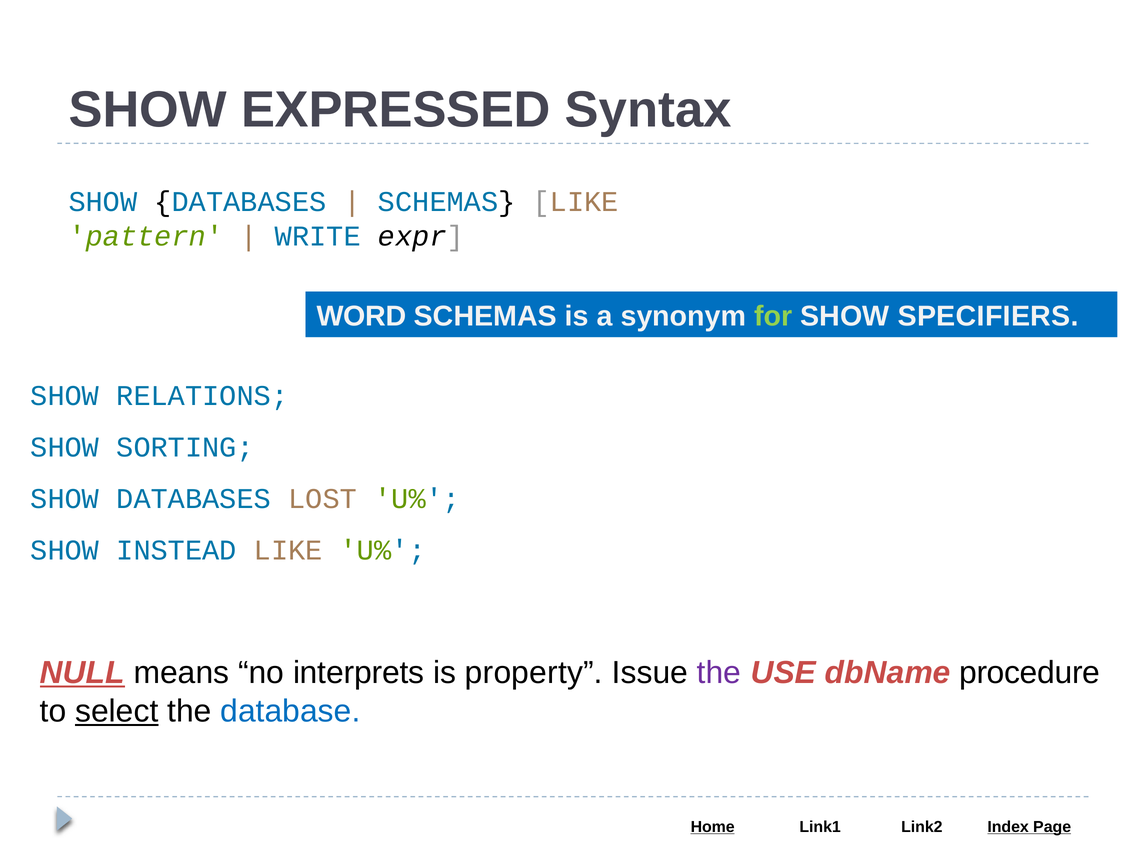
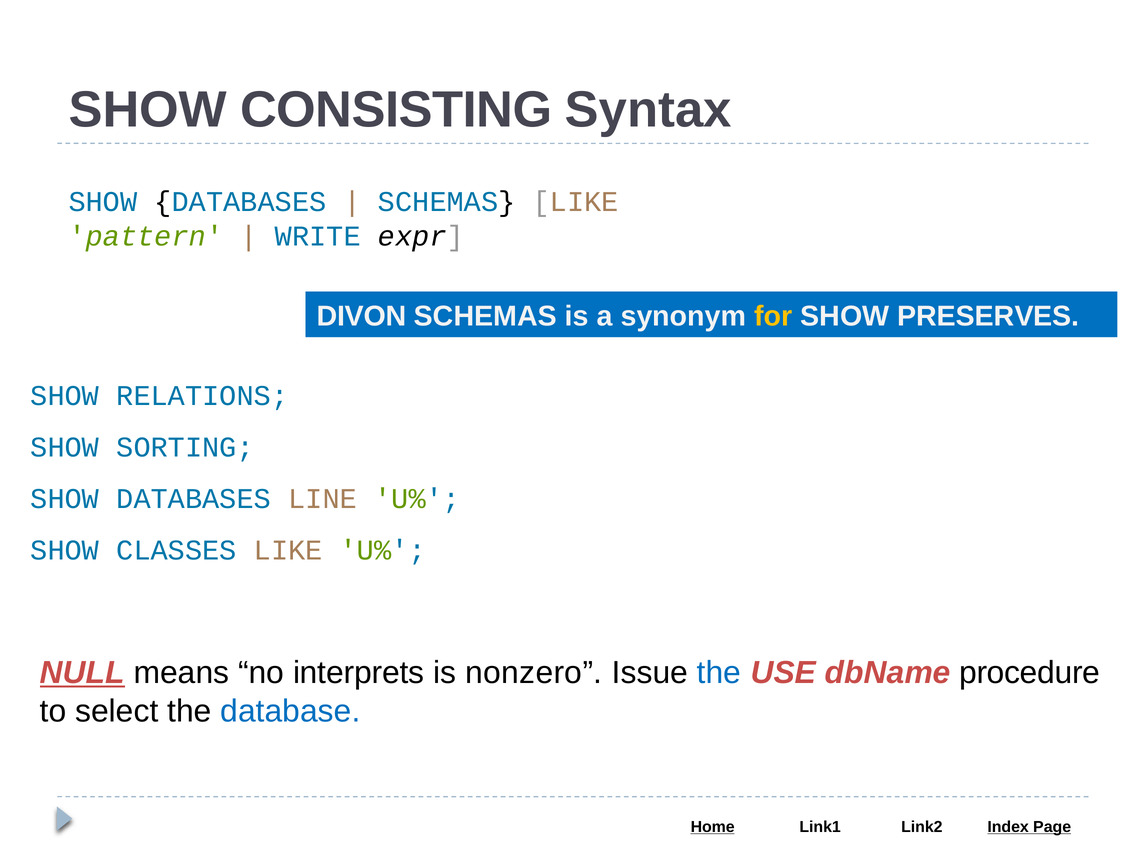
EXPRESSED: EXPRESSED -> CONSISTING (396, 110)
WORD: WORD -> DIVON (361, 316)
for colour: light green -> yellow (773, 316)
SPECIFIERS: SPECIFIERS -> PRESERVES (988, 316)
LOST: LOST -> LINE (323, 498)
INSTEAD: INSTEAD -> CLASSES (176, 550)
property: property -> nonzero (534, 673)
the colour: purple -> blue (719, 673)
select underline: present -> none (117, 711)
